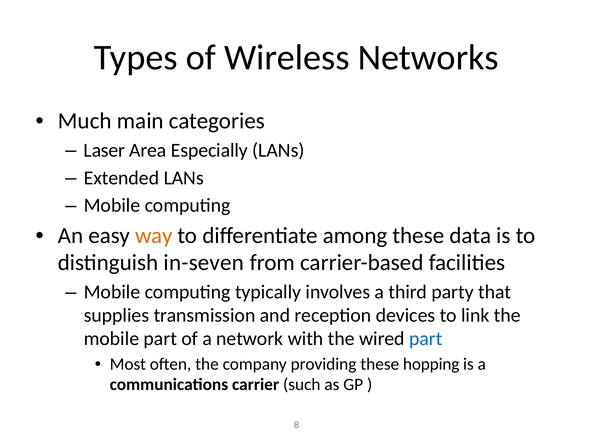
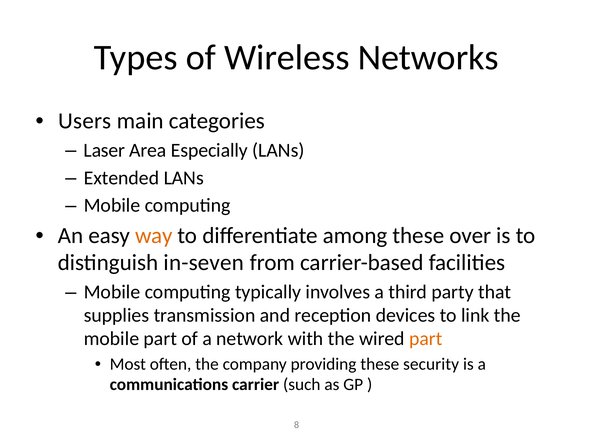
Much: Much -> Users (85, 121)
data: data -> over (470, 235)
part colour: blue -> orange (426, 338)
hopping: hopping -> security (431, 364)
